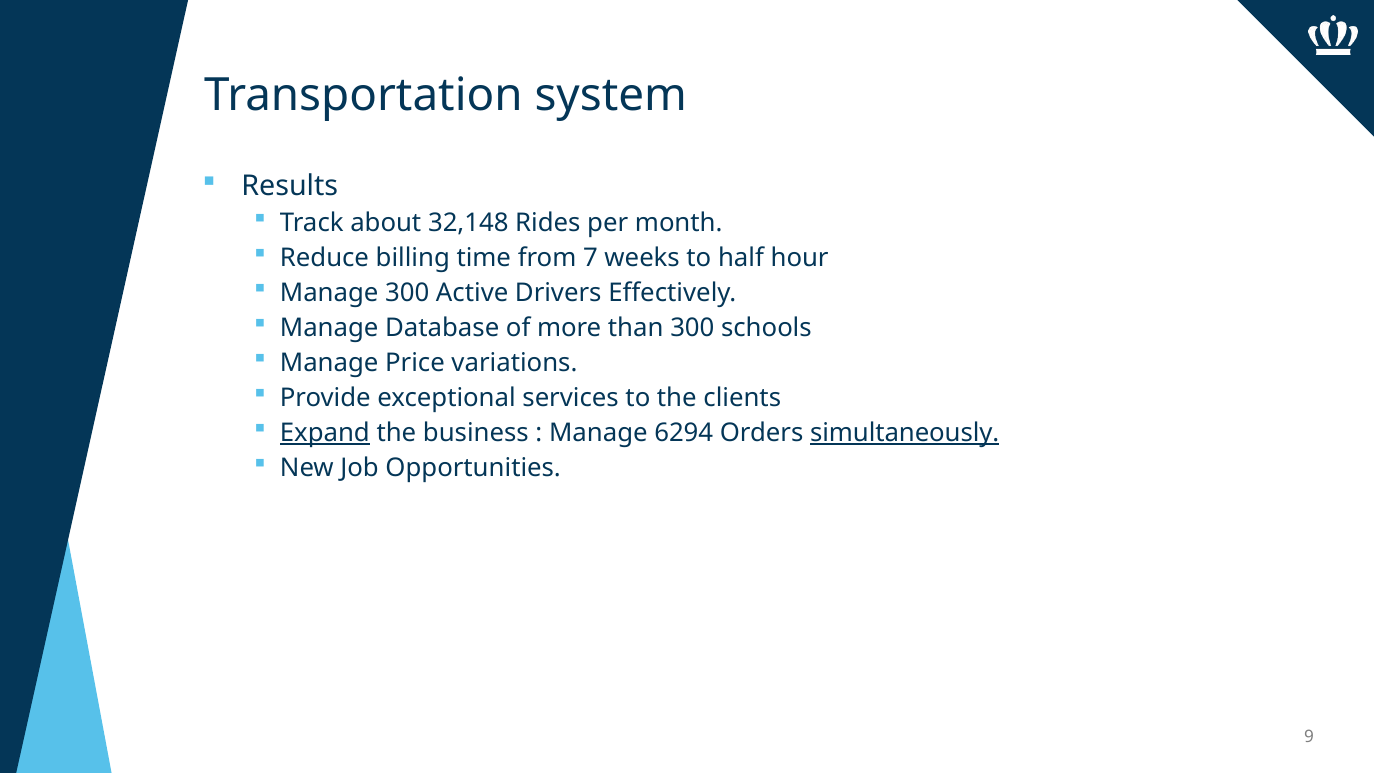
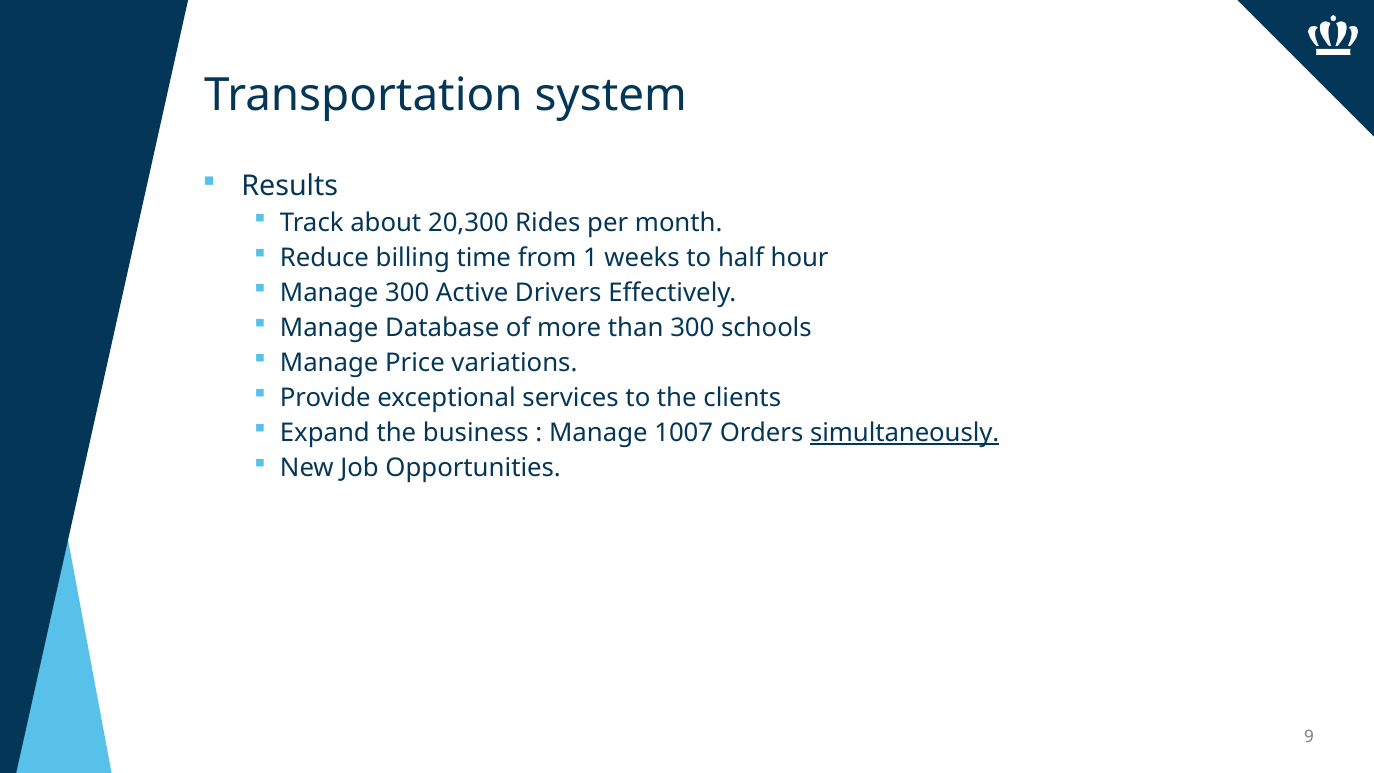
32,148: 32,148 -> 20,300 (468, 223)
7: 7 -> 1 (590, 258)
Expand underline: present -> none (325, 433)
6294: 6294 -> 1007 (684, 433)
